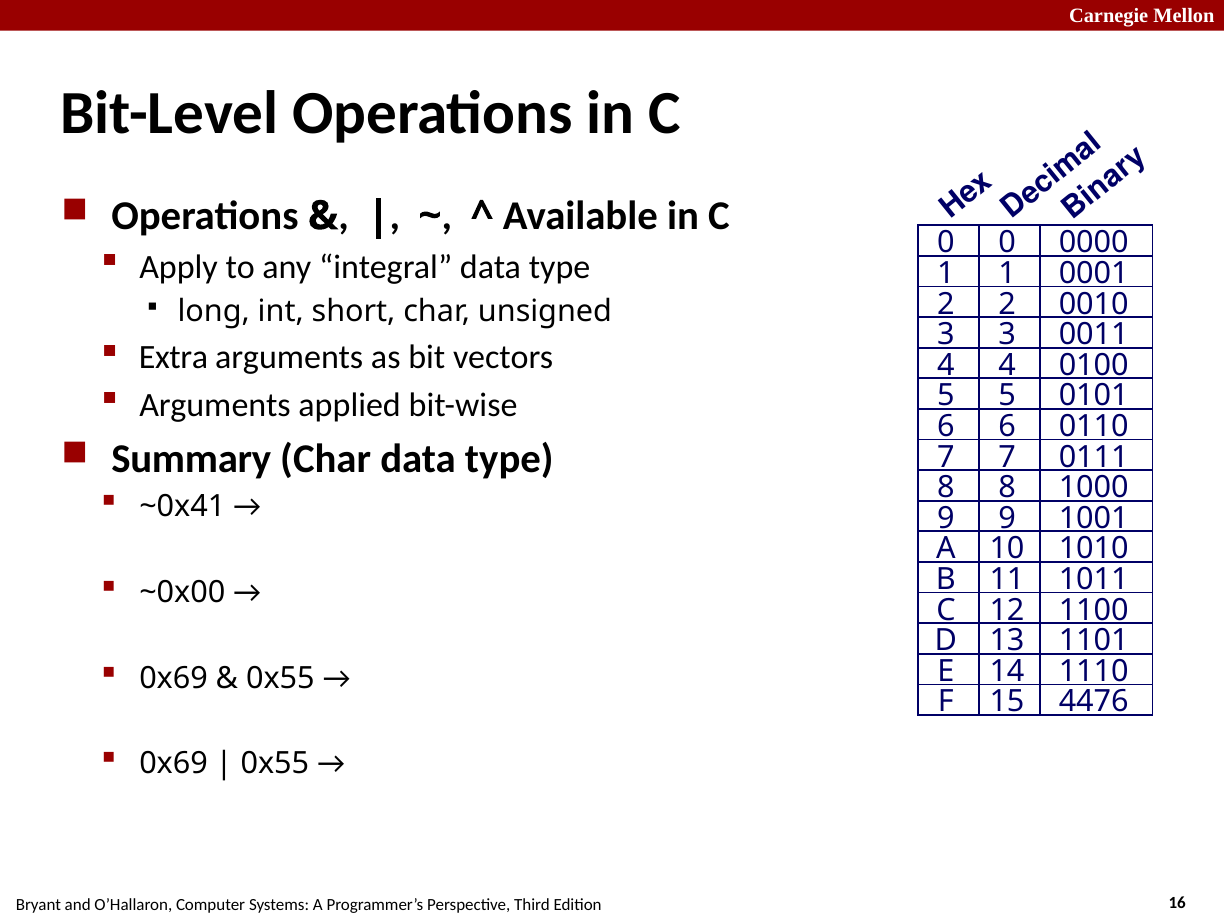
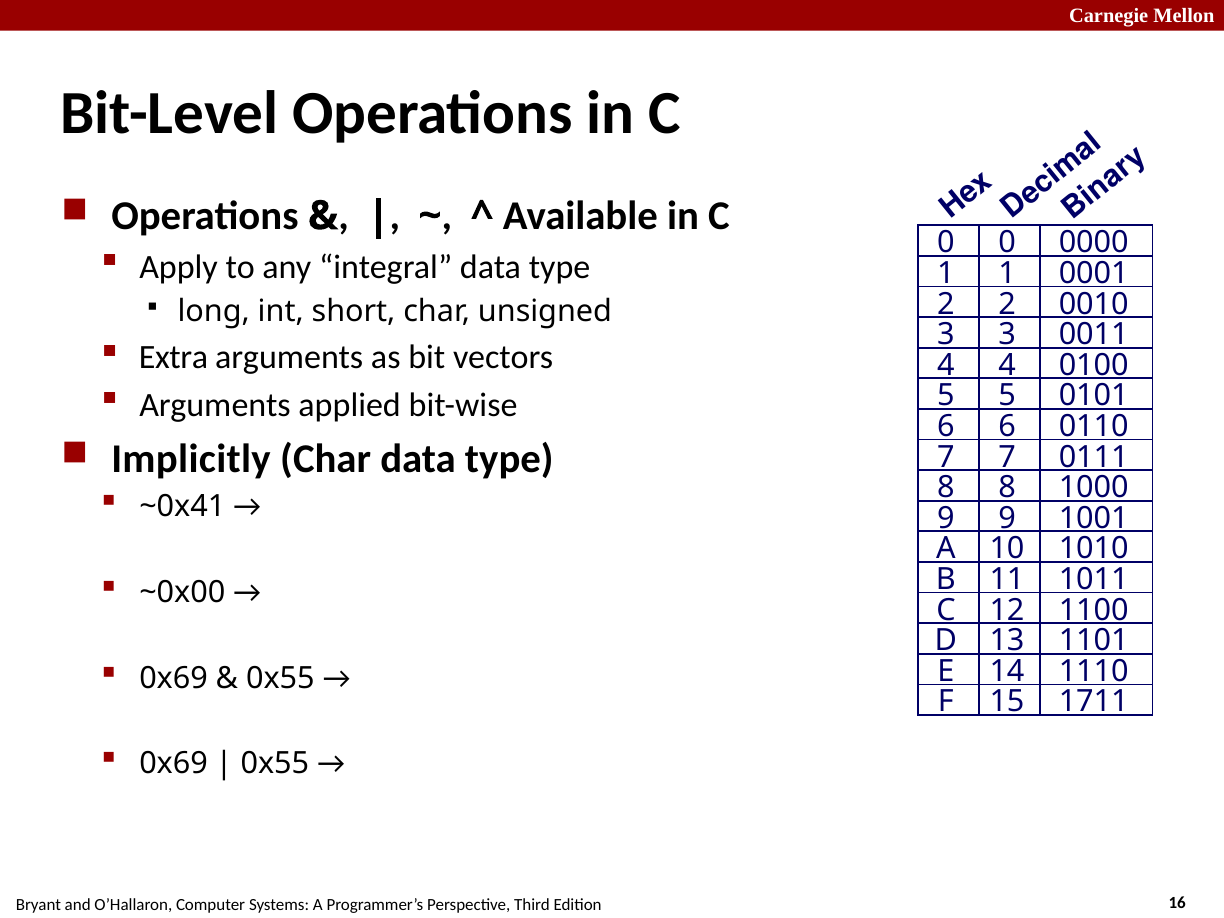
Summary: Summary -> Implicitly (191, 459)
4476: 4476 -> 1711 (1094, 702)
